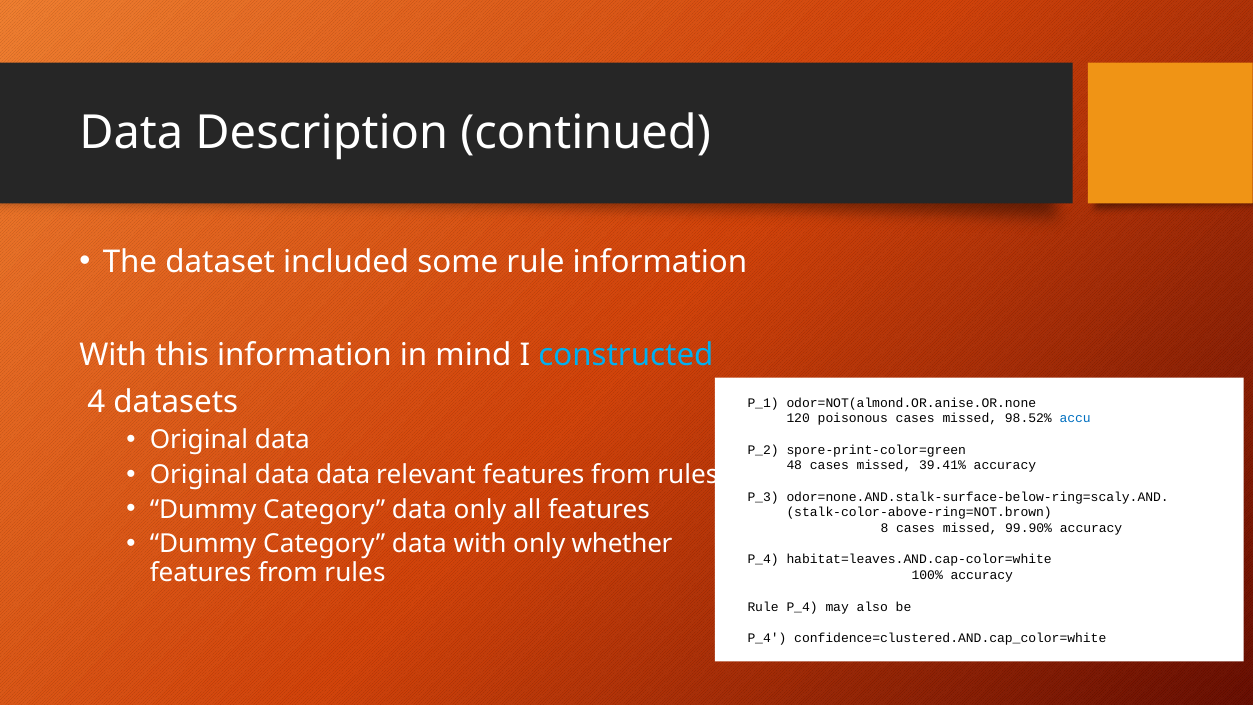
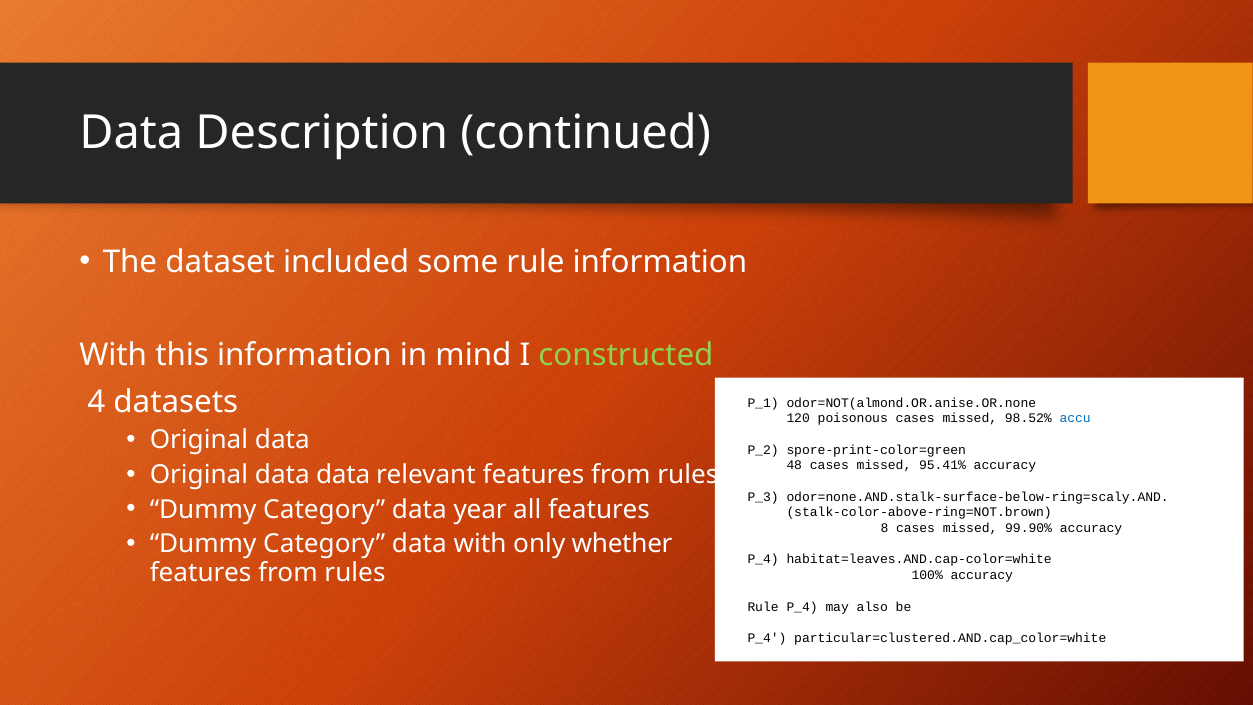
constructed colour: light blue -> light green (626, 355)
39.41%: 39.41% -> 95.41% (942, 465)
data only: only -> year (480, 509)
confidence=clustered.AND.cap_color=white: confidence=clustered.AND.cap_color=white -> particular=clustered.AND.cap_color=white (950, 638)
